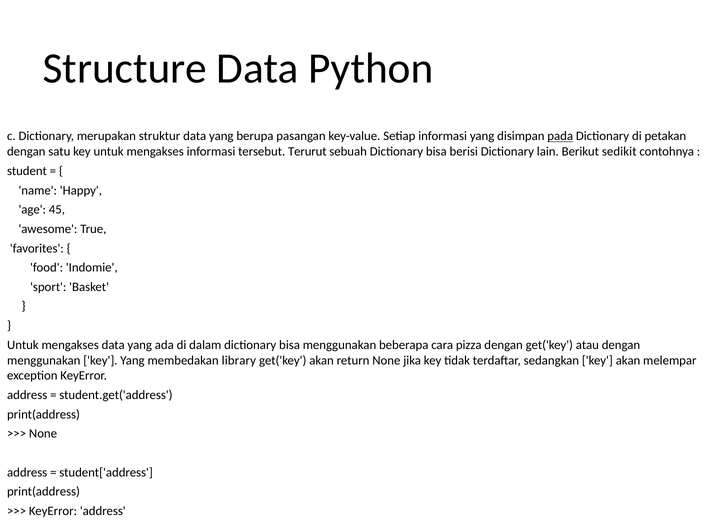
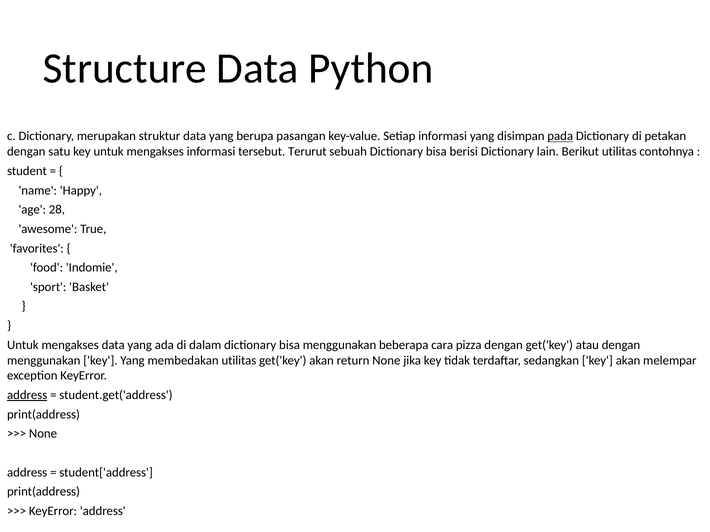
Berikut sedikit: sedikit -> utilitas (619, 152)
45: 45 -> 28 (57, 210)
membedakan library: library -> utilitas (239, 361)
address underline: none -> present (27, 395)
